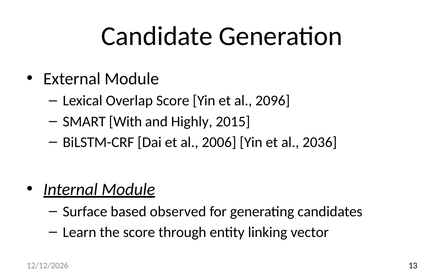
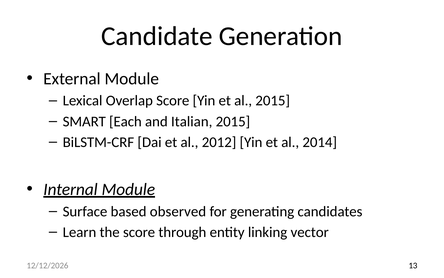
al 2096: 2096 -> 2015 (273, 101)
With: With -> Each (125, 121)
Highly: Highly -> Italian (192, 121)
2006: 2006 -> 2012 (219, 142)
2036: 2036 -> 2014 (320, 142)
